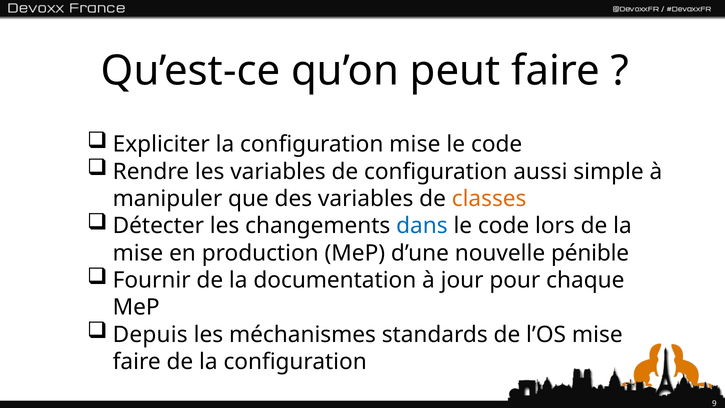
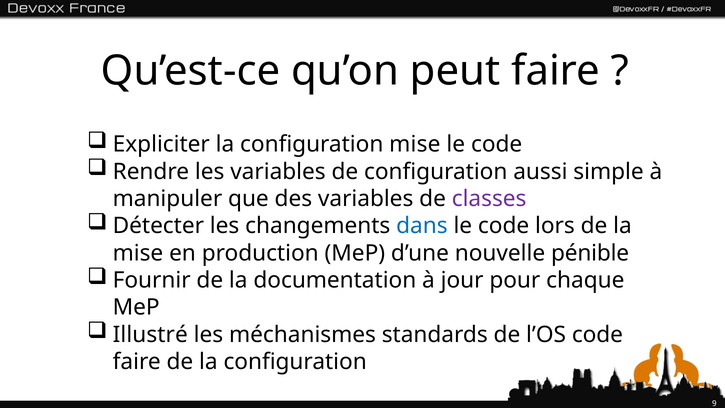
classes colour: orange -> purple (489, 199)
Depuis: Depuis -> Illustré (150, 335)
l’OS mise: mise -> code (597, 335)
